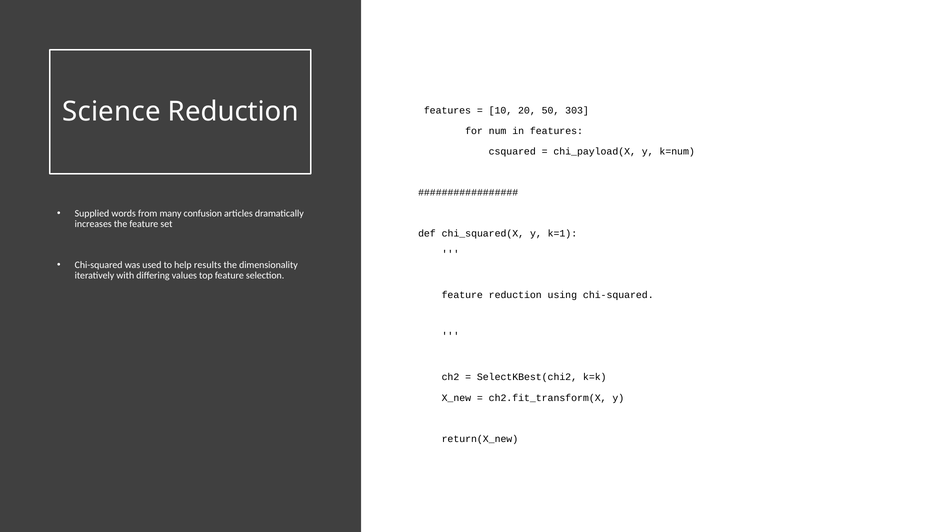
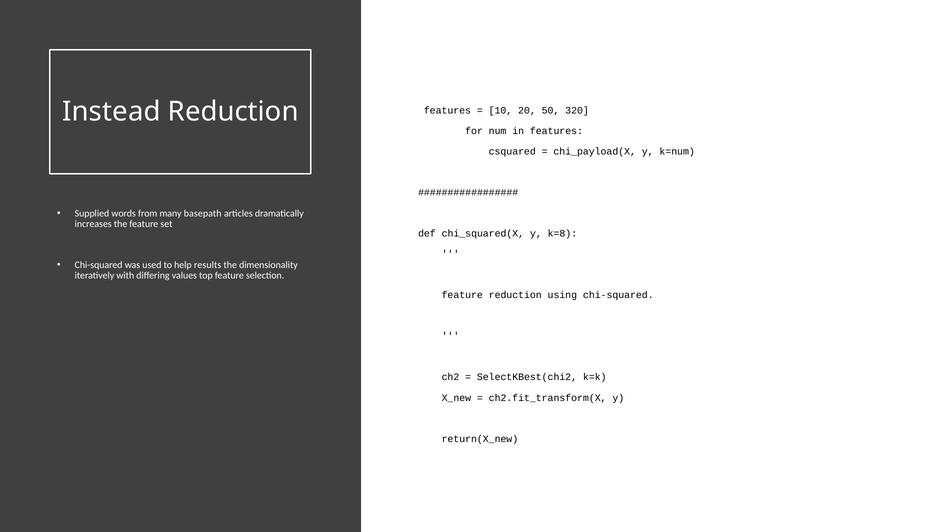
Science: Science -> Instead (111, 112)
303: 303 -> 320 (577, 111)
confusion: confusion -> basepath (203, 213)
k=1: k=1 -> k=8 (562, 234)
